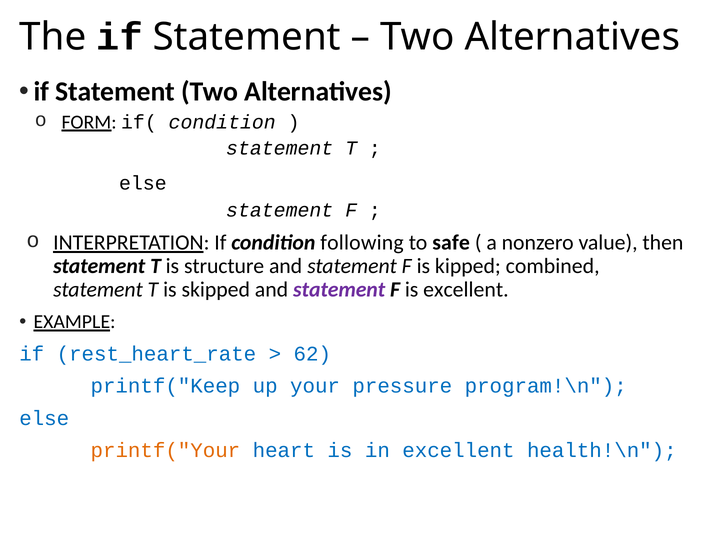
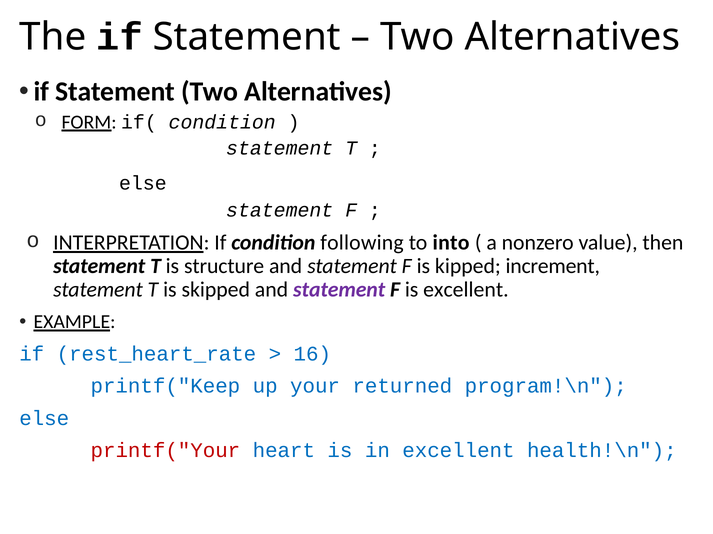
safe: safe -> into (451, 243)
combined: combined -> increment (553, 266)
62: 62 -> 16 (312, 354)
pressure: pressure -> returned (402, 387)
printf("Your colour: orange -> red (165, 451)
